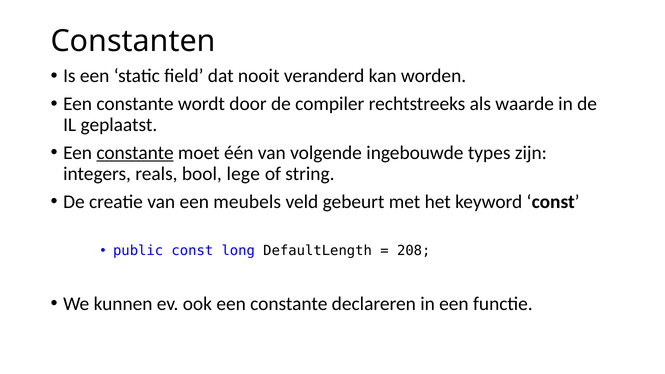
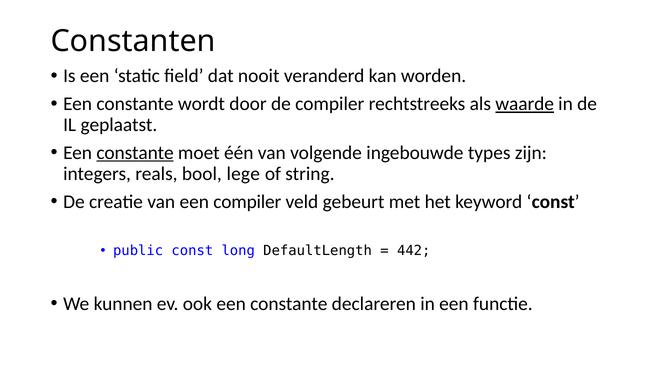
waarde underline: none -> present (525, 104)
een meubels: meubels -> compiler (247, 202)
208: 208 -> 442 (414, 251)
